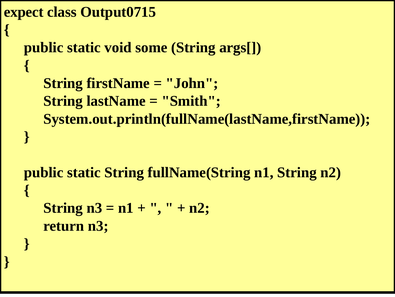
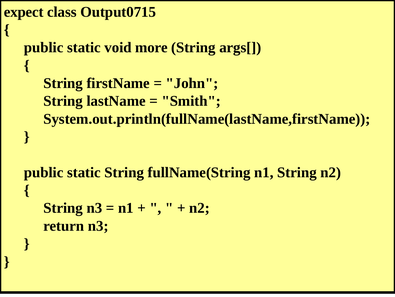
some: some -> more (151, 47)
